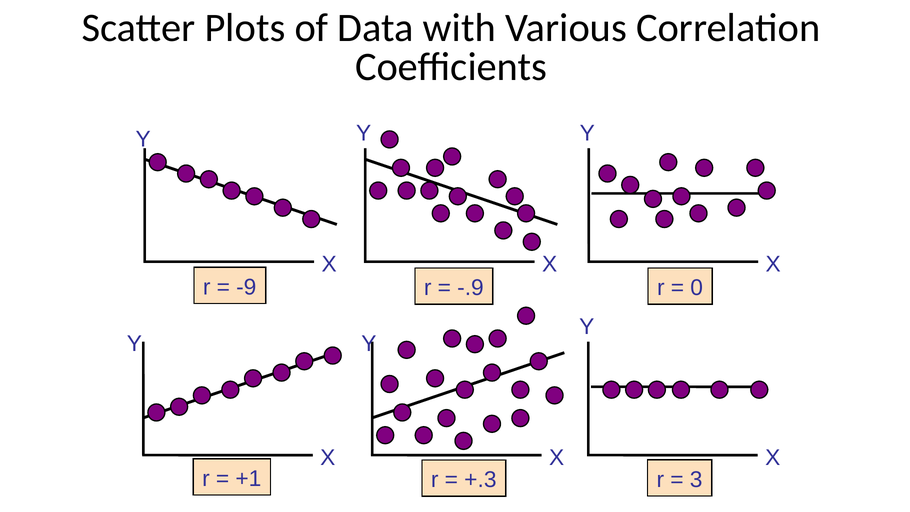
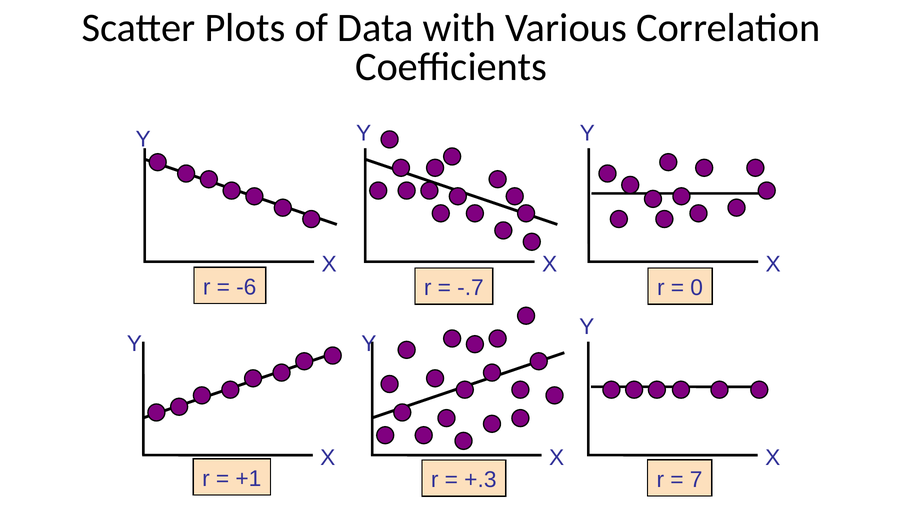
-9: -9 -> -6 (246, 287)
-.9: -.9 -> -.7 (470, 288)
3: 3 -> 7 (696, 479)
